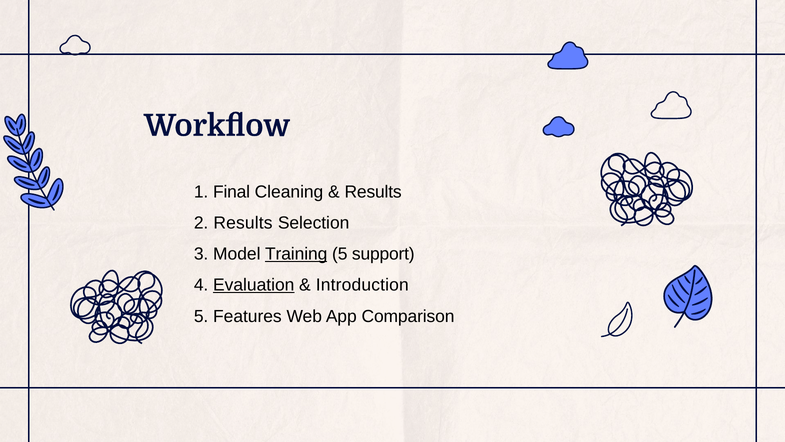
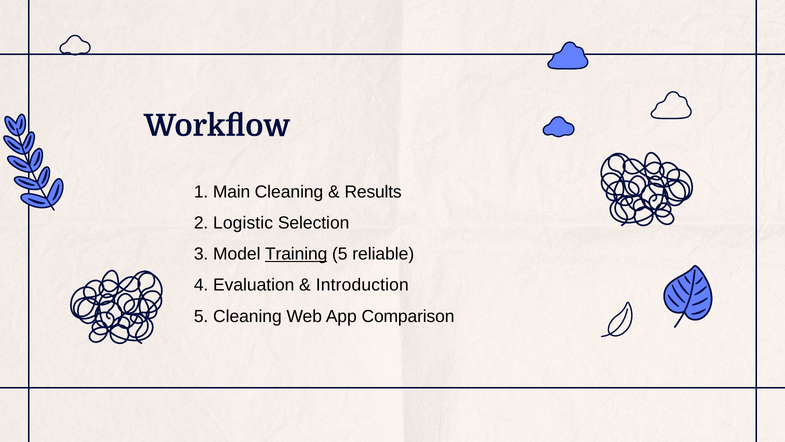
Final: Final -> Main (232, 192)
2 Results: Results -> Logistic (243, 223)
support: support -> reliable (383, 254)
Evaluation underline: present -> none (254, 285)
5 Features: Features -> Cleaning (247, 316)
